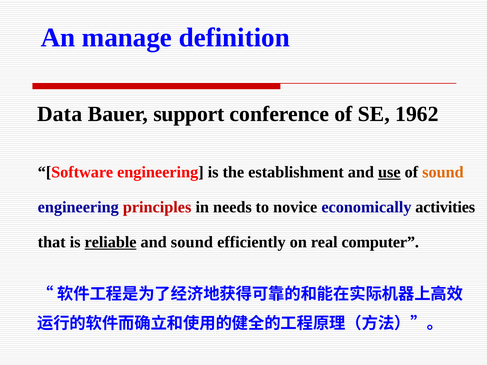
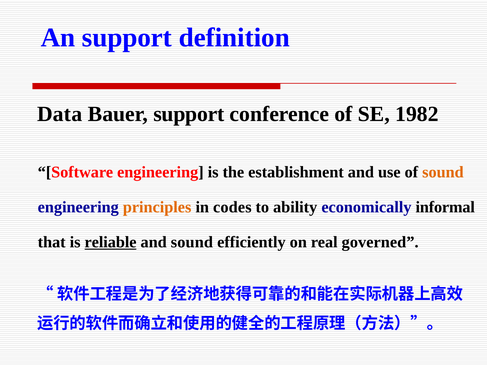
An manage: manage -> support (127, 38)
1962: 1962 -> 1982 (417, 114)
use underline: present -> none (389, 172)
principles colour: red -> orange (157, 207)
needs: needs -> codes (232, 207)
novice: novice -> ability (295, 207)
activities: activities -> informal (445, 207)
computer: computer -> governed (380, 242)
